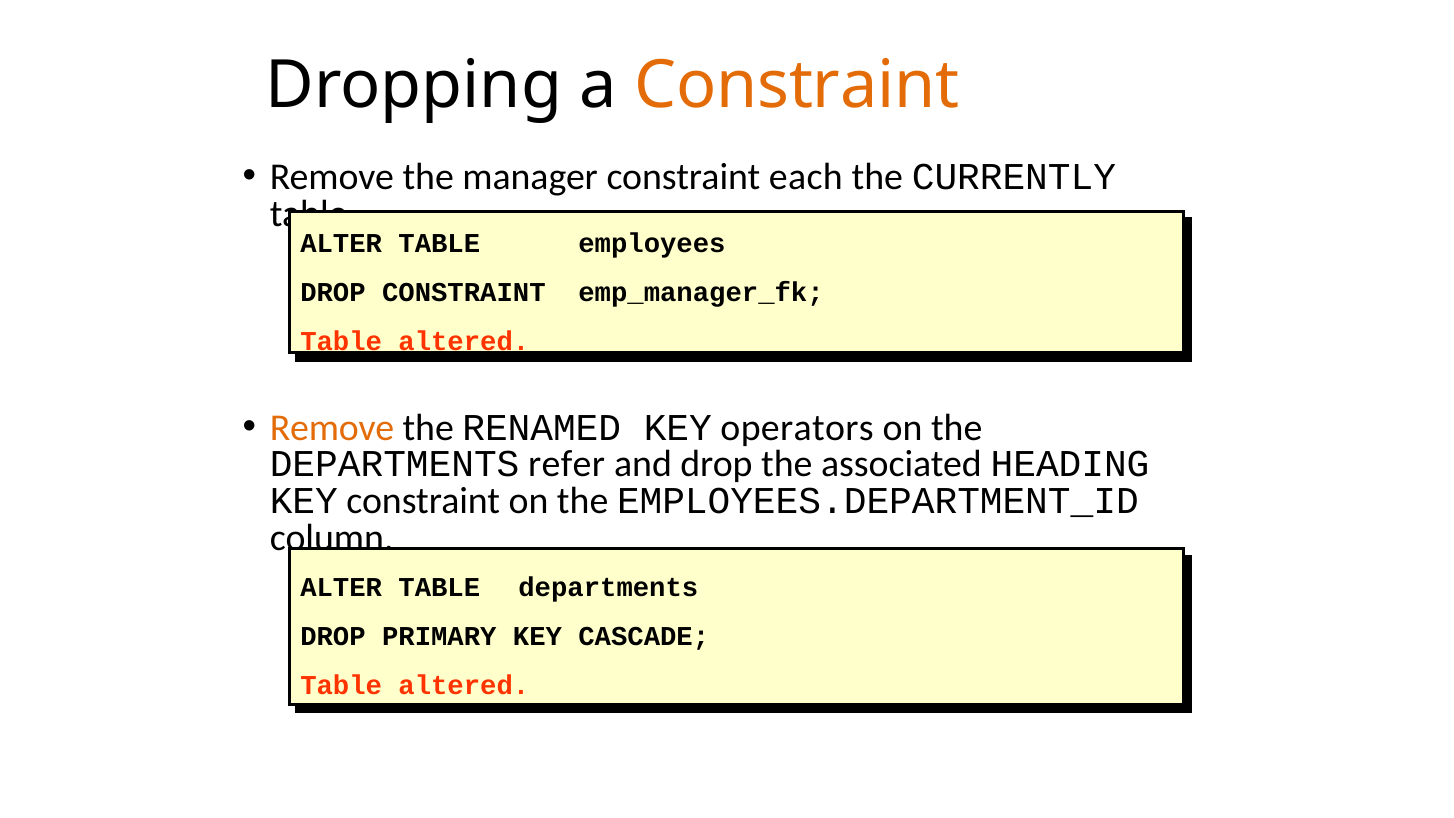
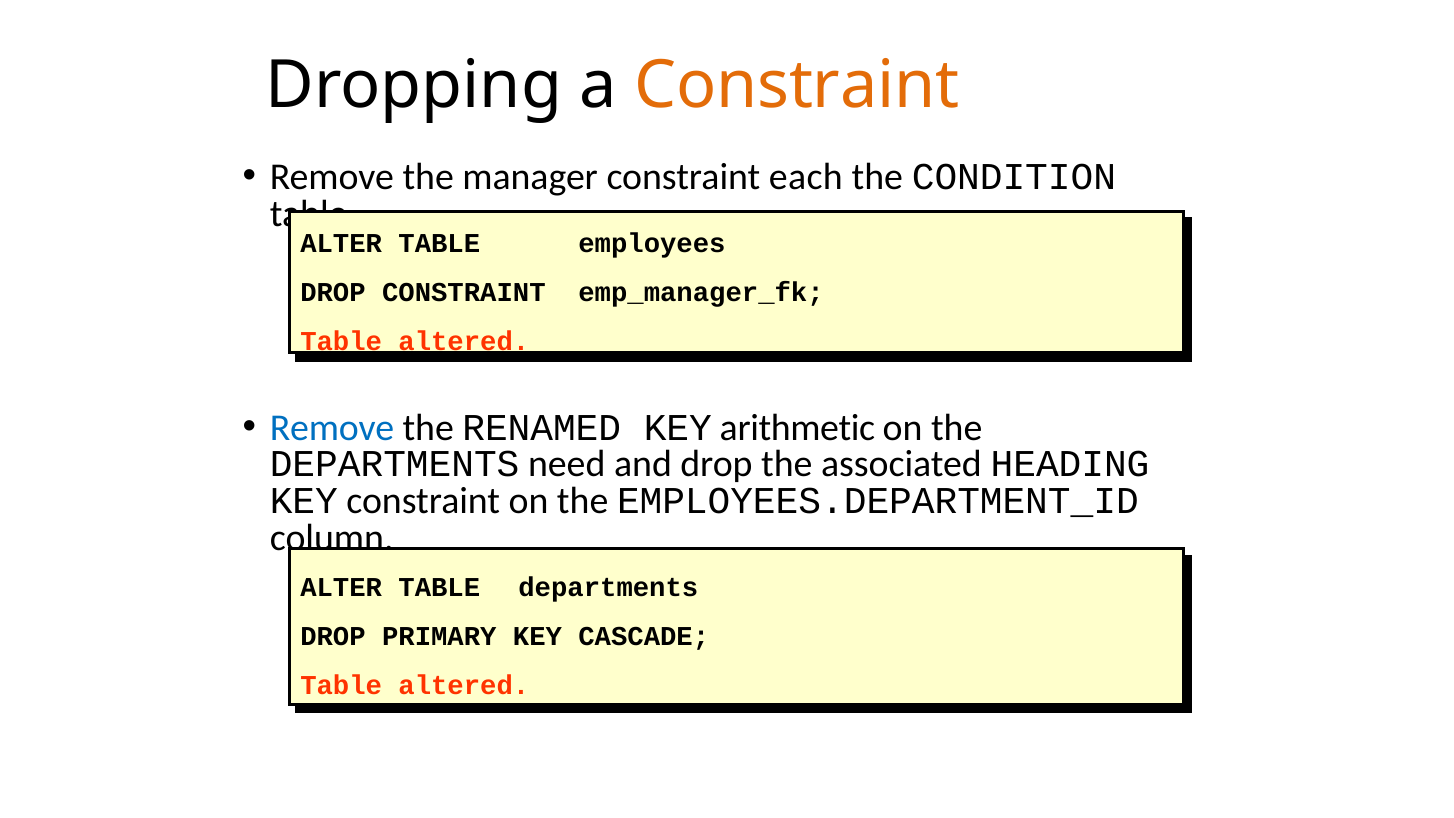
CURRENTLY: CURRENTLY -> CONDITION (1014, 177)
Remove colour: orange -> blue (332, 428)
operators: operators -> arithmetic (797, 428)
refer: refer -> need (567, 464)
